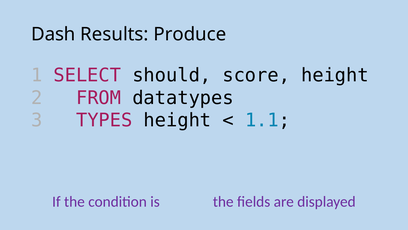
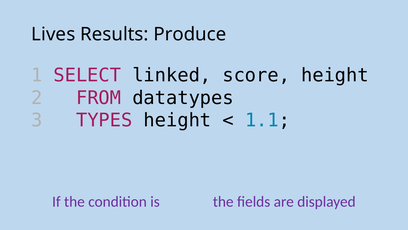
Dash: Dash -> Lives (53, 34)
should: should -> linked (172, 75)
